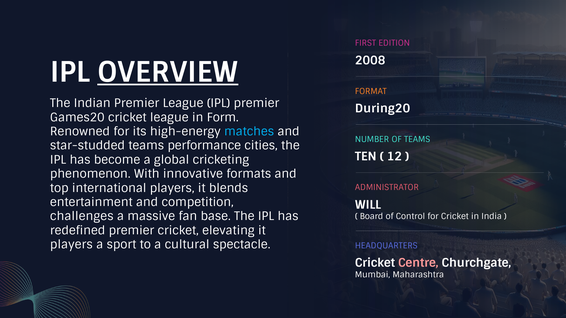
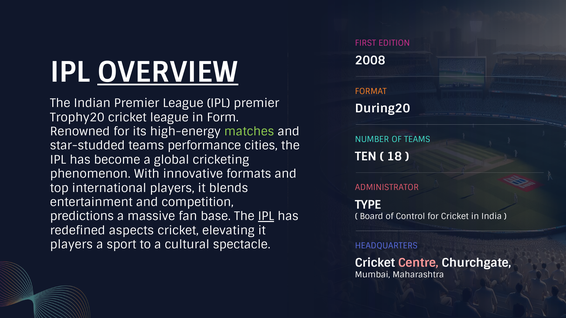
Games20: Games20 -> Trophy20 (77, 118)
matches colour: light blue -> light green (249, 132)
12: 12 -> 18 (394, 157)
WILL: WILL -> TYPE (368, 205)
challenges: challenges -> predictions (82, 217)
IPL underline: none -> present (266, 217)
redefined premier: premier -> aspects (131, 231)
